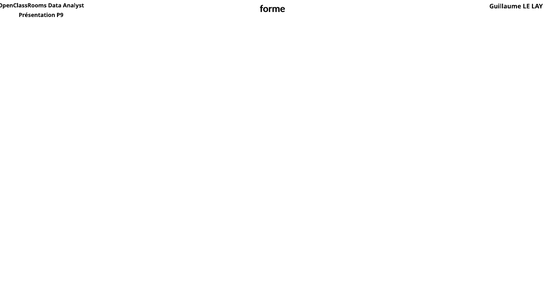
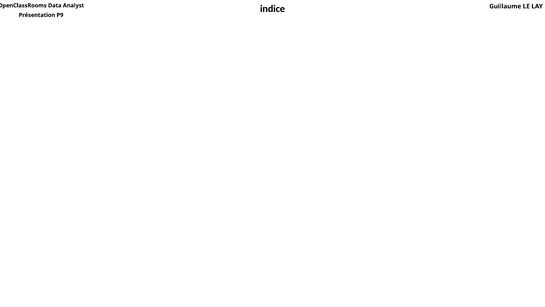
forme: forme -> indice (273, 9)
